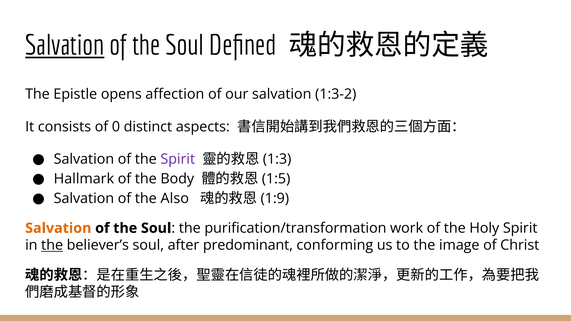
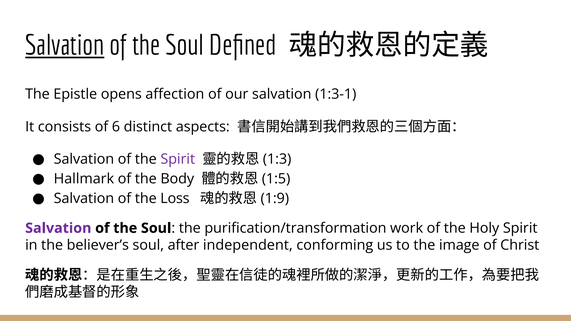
1:3-2: 1:3-2 -> 1:3-1 (336, 94)
0: 0 -> 6 (116, 127)
Also: Also -> Loss (175, 198)
Salvation colour: orange -> purple (58, 228)
the underline: present -> none (52, 245)
predominant: predominant -> independent (248, 245)
